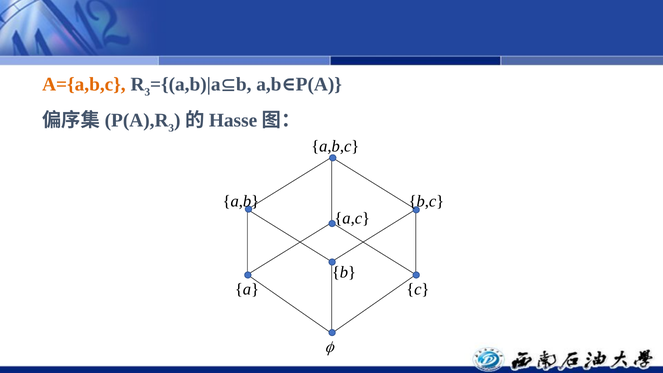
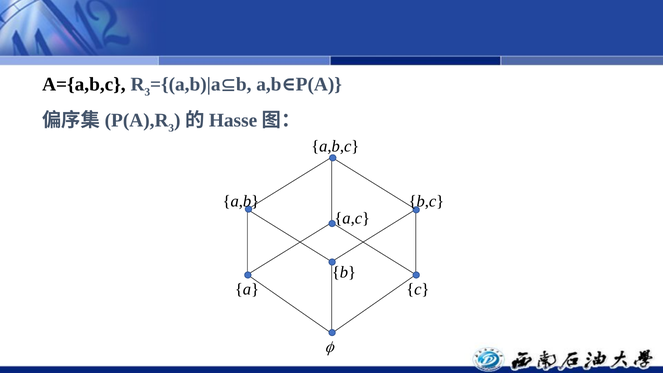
A={a,b,c colour: orange -> black (84, 84)
